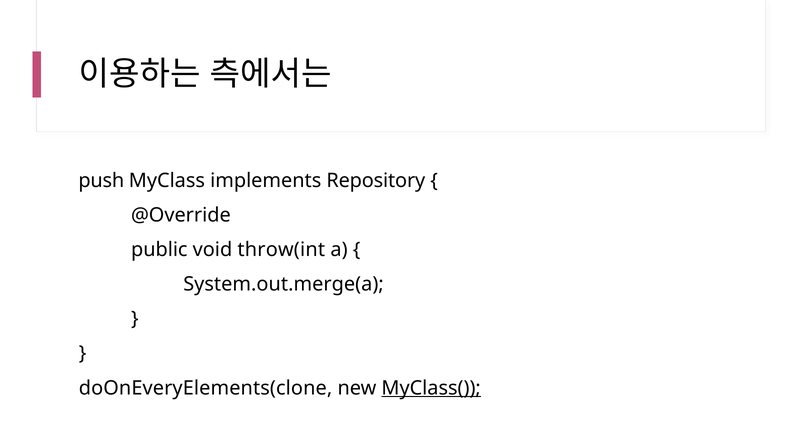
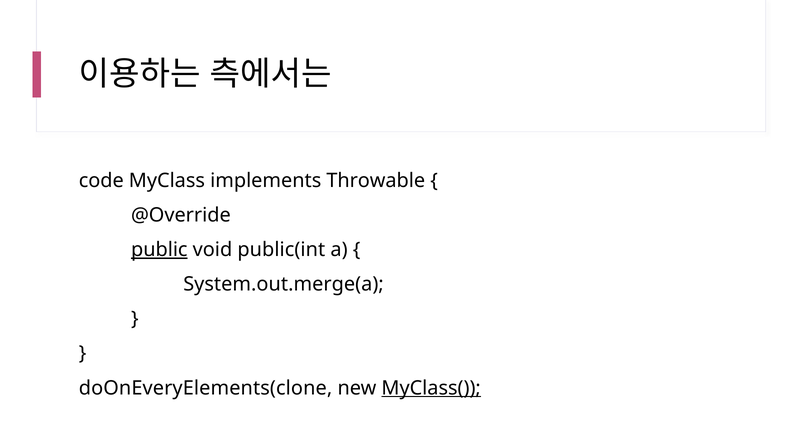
push: push -> code (101, 180)
Repository: Repository -> Throwable (376, 180)
public underline: none -> present (159, 250)
throw(int: throw(int -> public(int (281, 250)
